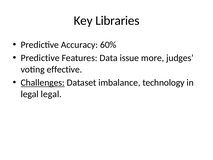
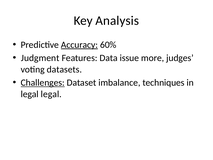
Libraries: Libraries -> Analysis (117, 21)
Accuracy underline: none -> present (79, 45)
Predictive: Predictive -> Judgment (40, 58)
effective: effective -> datasets (64, 69)
technology: technology -> techniques (164, 83)
